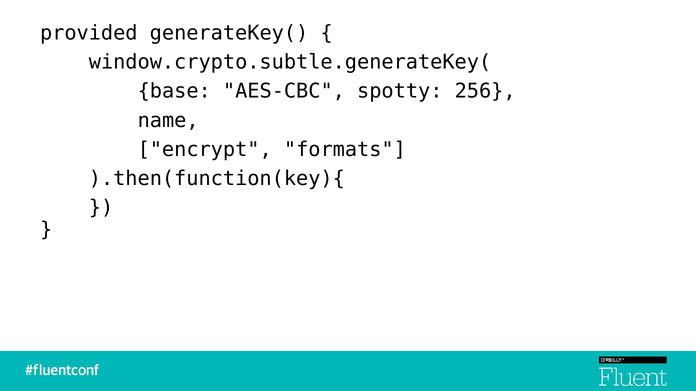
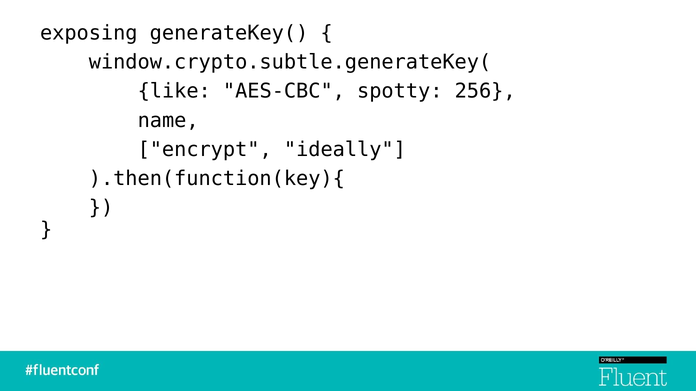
provided: provided -> exposing (89, 33)
base: base -> like (174, 91)
formats: formats -> ideally (345, 150)
